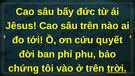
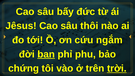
sâu trên: trên -> thôi (89, 26)
quyết: quyết -> ngắm (109, 40)
ban underline: none -> present (46, 54)
